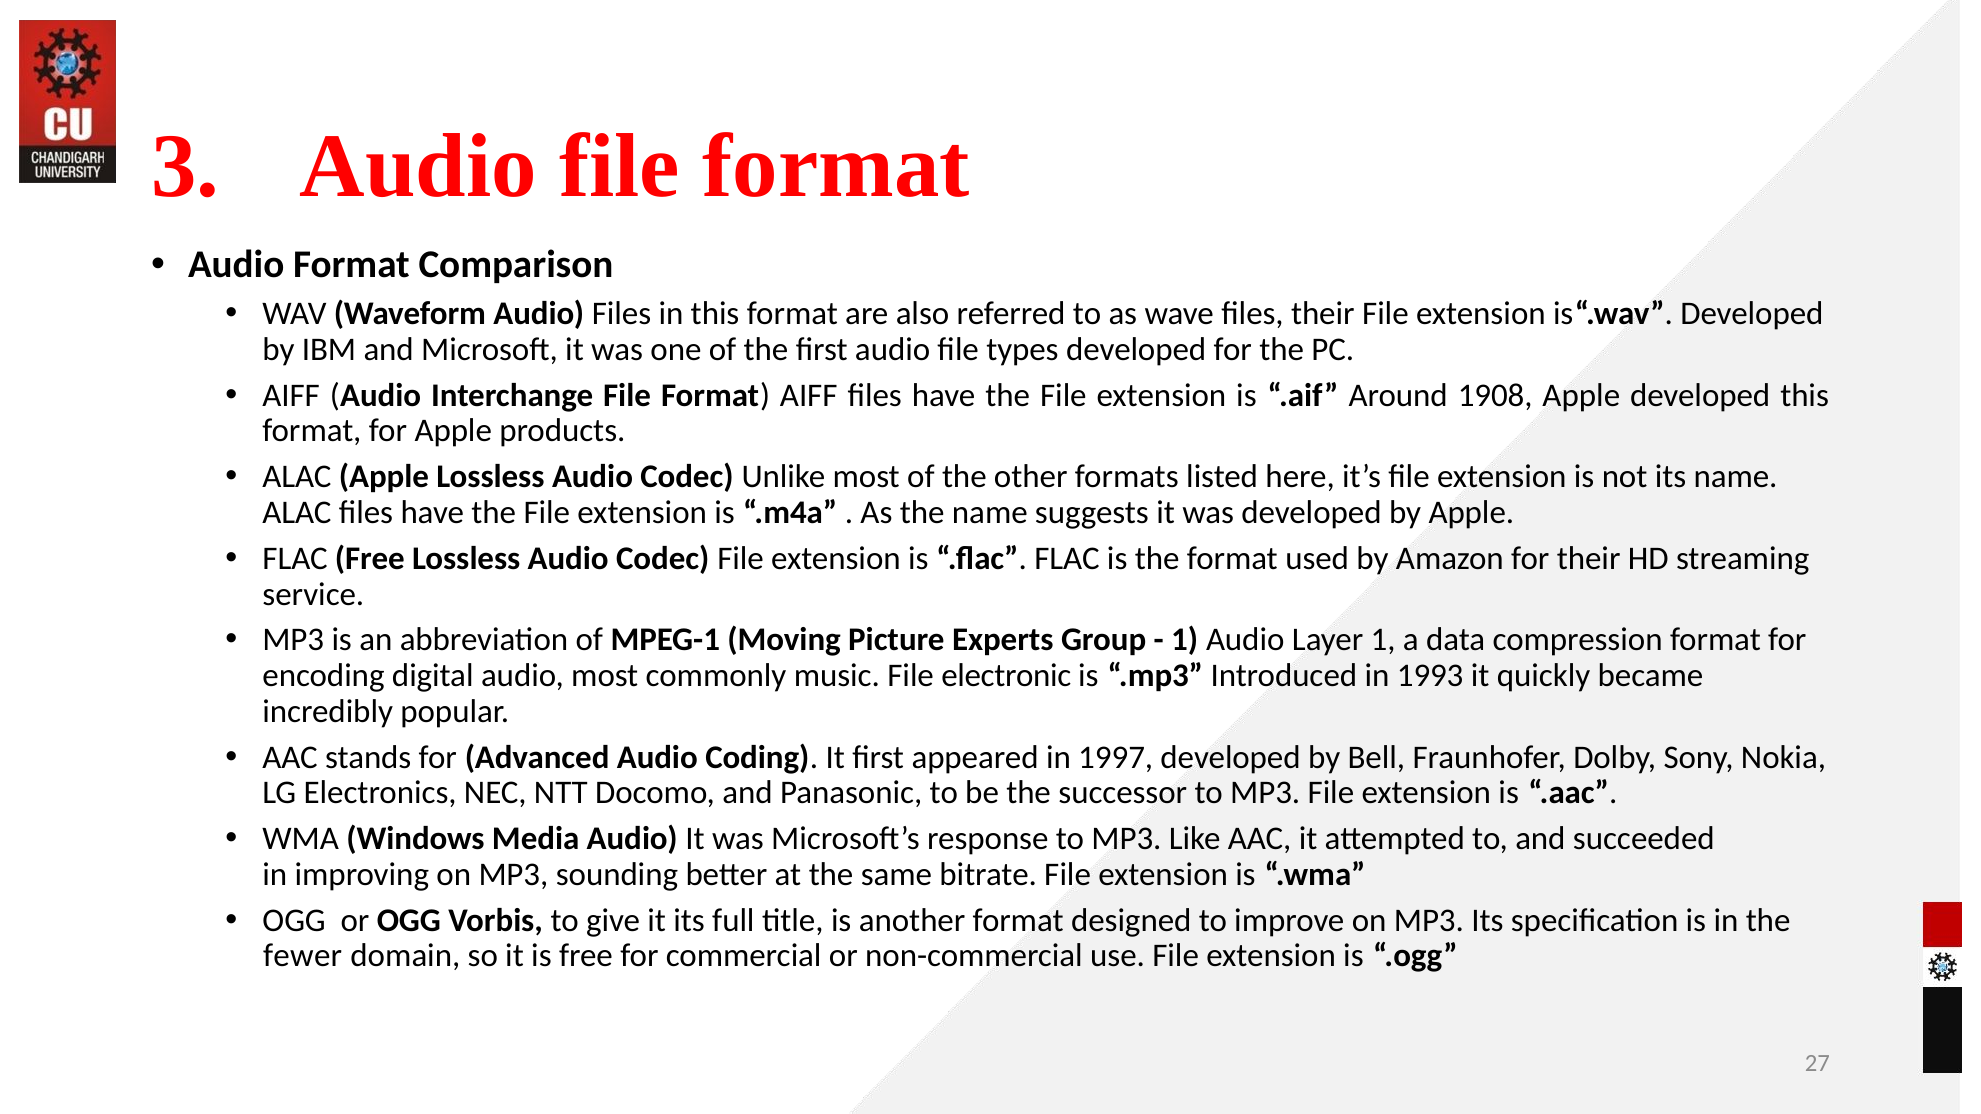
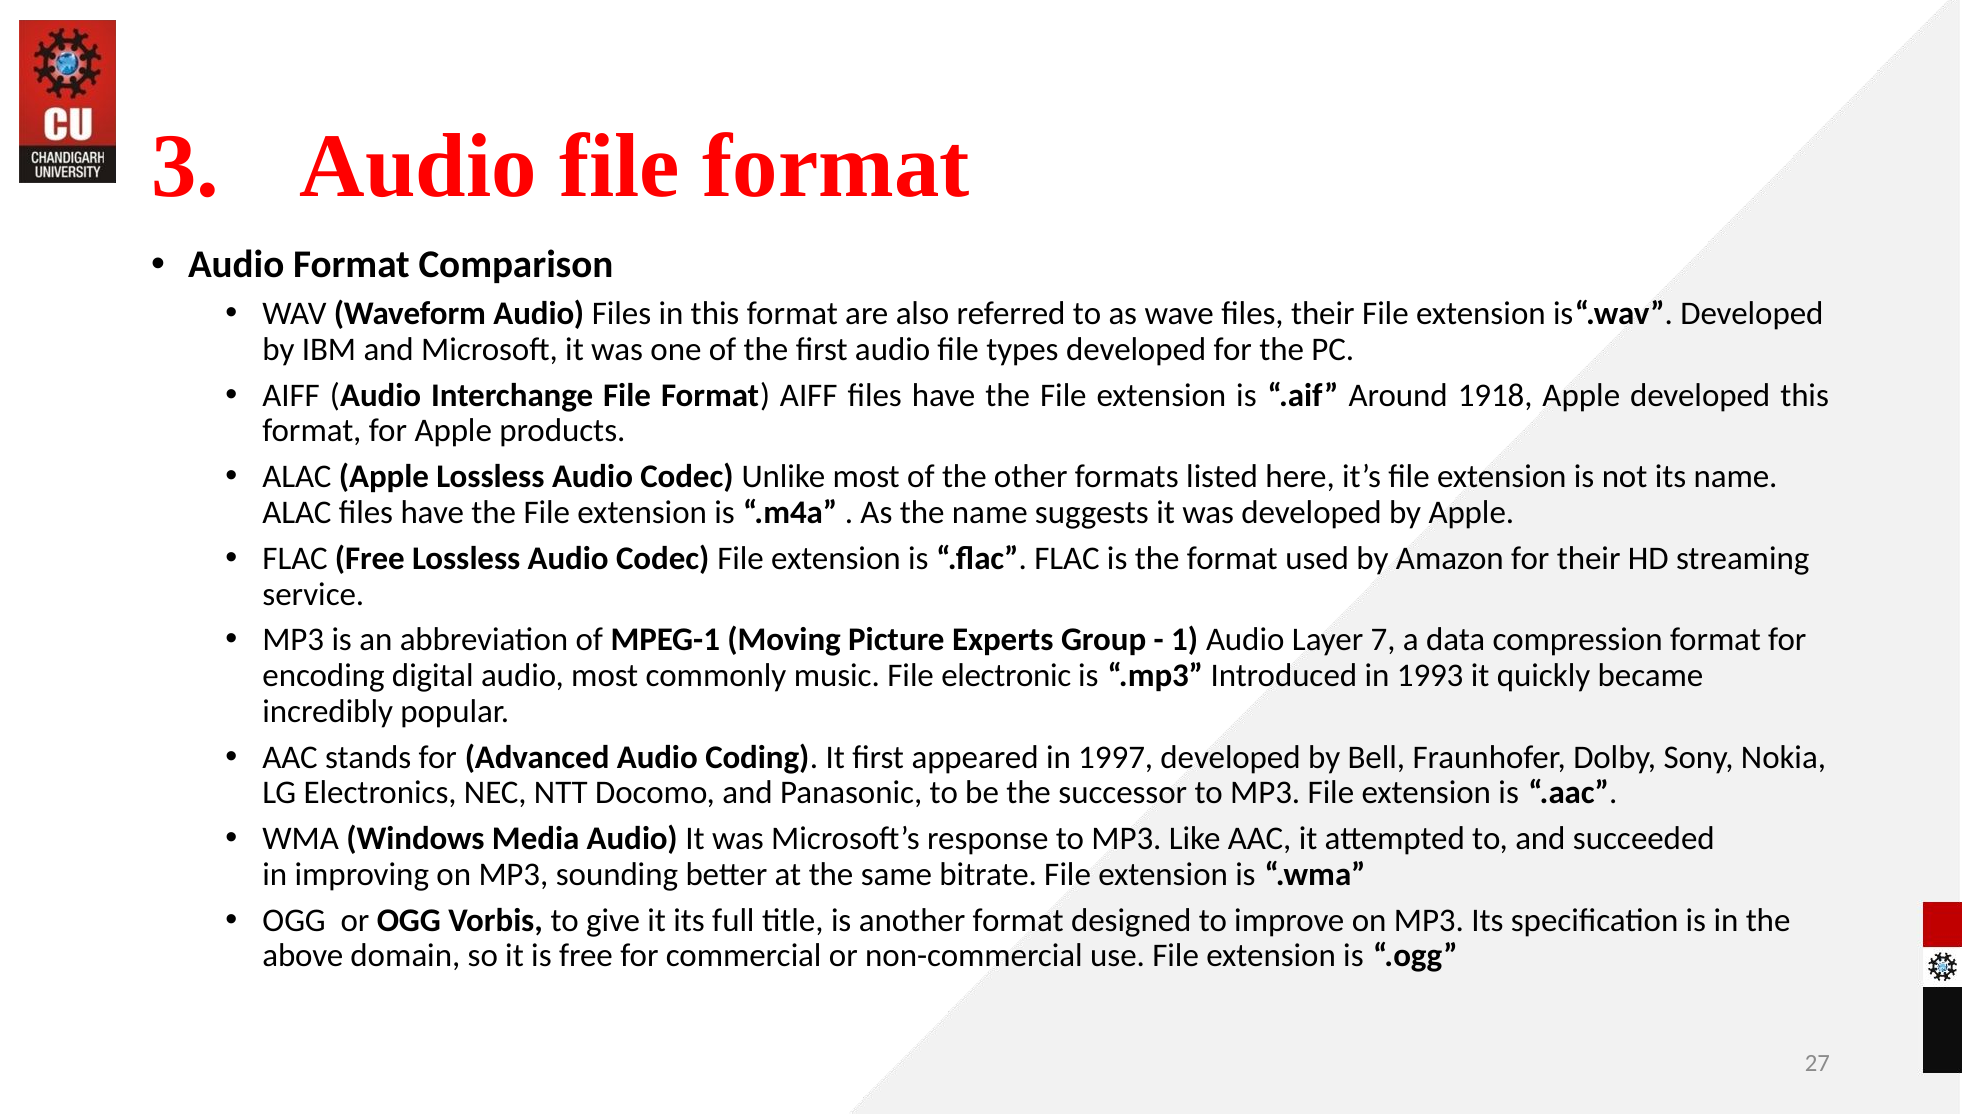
1908: 1908 -> 1918 (1495, 396)
Layer 1: 1 -> 7 (1383, 640)
fewer: fewer -> above (303, 956)
